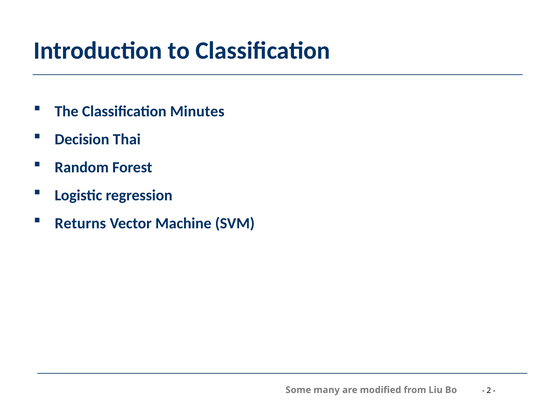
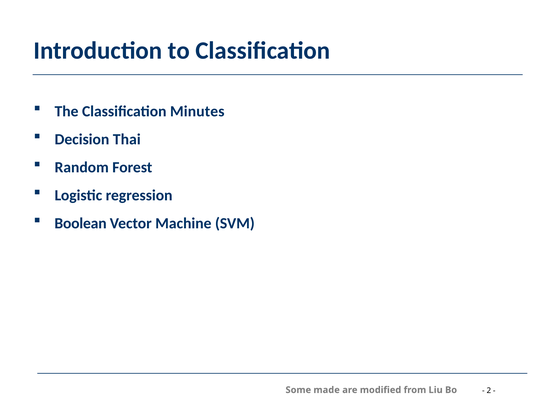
Returns: Returns -> Boolean (81, 223)
many: many -> made (327, 390)
